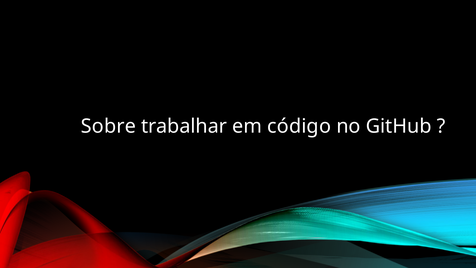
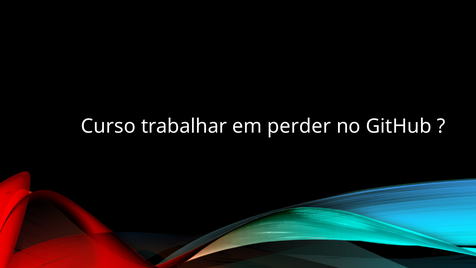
Sobre: Sobre -> Curso (108, 126)
código: código -> perder (299, 126)
